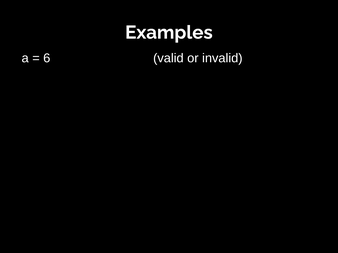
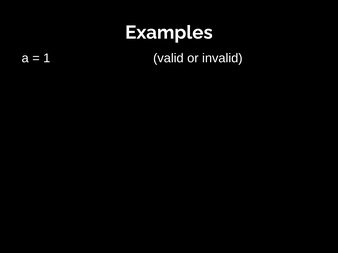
6: 6 -> 1 (47, 58)
